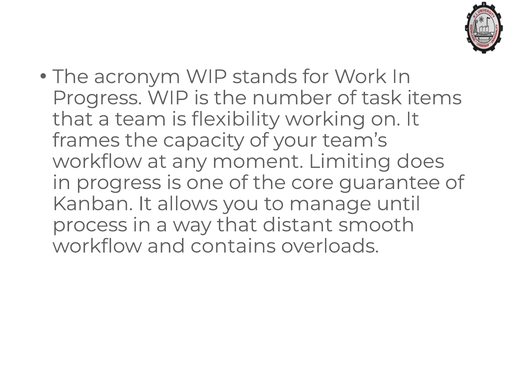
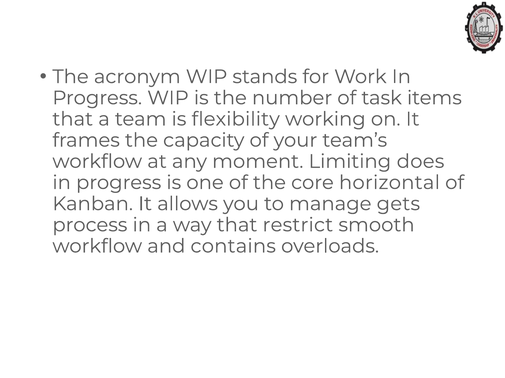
guarantee: guarantee -> horizontal (389, 183)
until: until -> gets (398, 204)
distant: distant -> restrict (298, 225)
